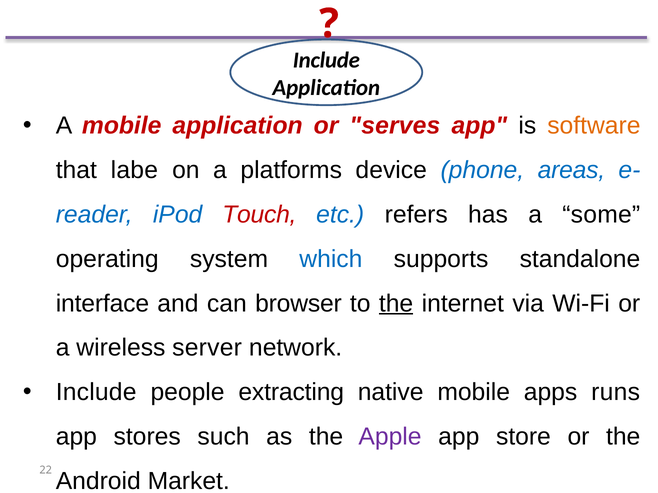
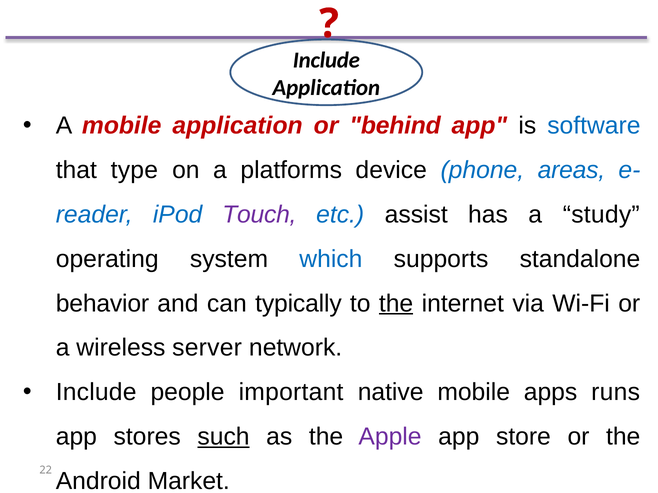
serves: serves -> behind (395, 126)
software colour: orange -> blue (594, 126)
labe: labe -> type (134, 170)
Touch colour: red -> purple (259, 215)
refers: refers -> assist (416, 215)
some: some -> study (601, 215)
interface: interface -> behavior (102, 304)
browser: browser -> typically (298, 304)
extracting: extracting -> important (291, 393)
such underline: none -> present (224, 437)
